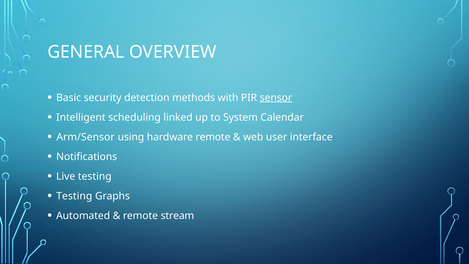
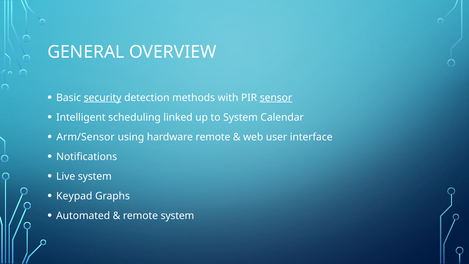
security underline: none -> present (103, 98)
Live testing: testing -> system (95, 176)
Testing: Testing -> Keypad (74, 196)
remote stream: stream -> system (177, 216)
